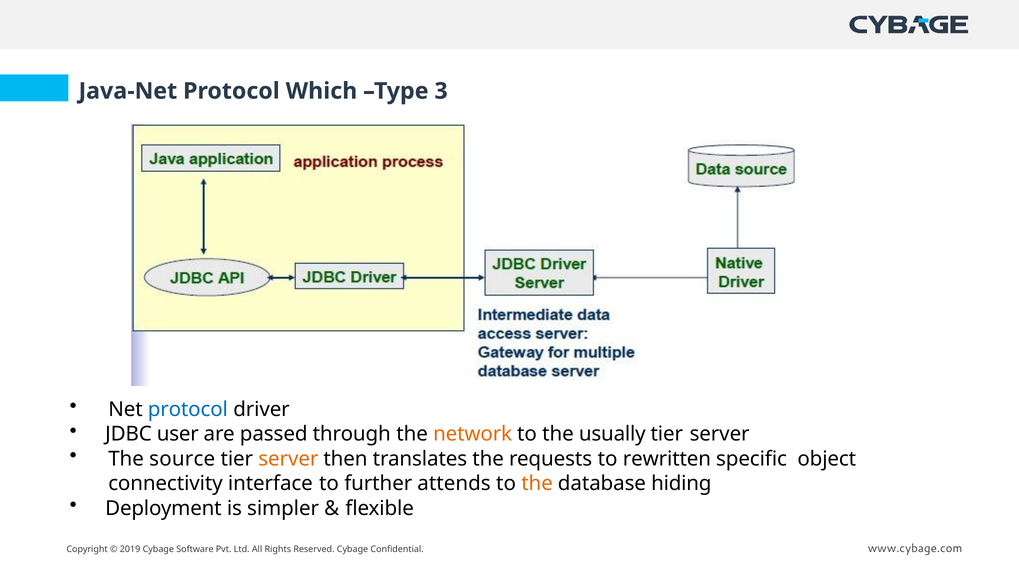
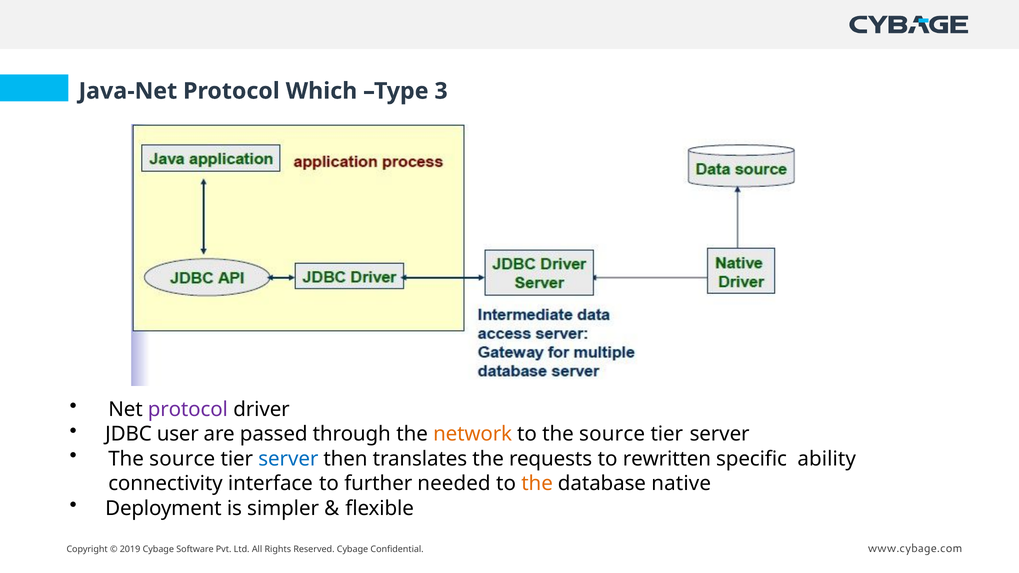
protocol colour: blue -> purple (188, 410)
to the usually: usually -> source (612, 434)
server colour: orange -> blue (288, 459)
object: object -> ability (827, 459)
attends: attends -> needed (454, 484)
hiding: hiding -> native (681, 484)
